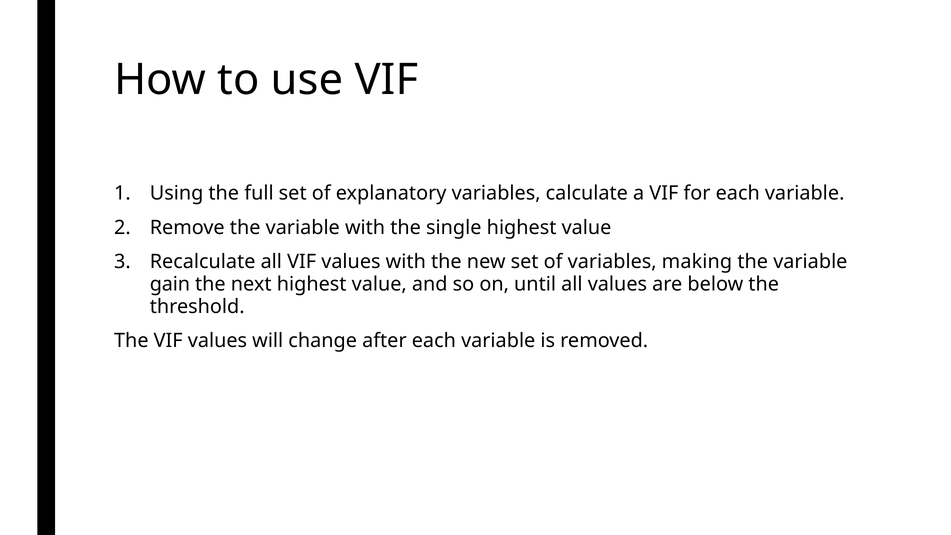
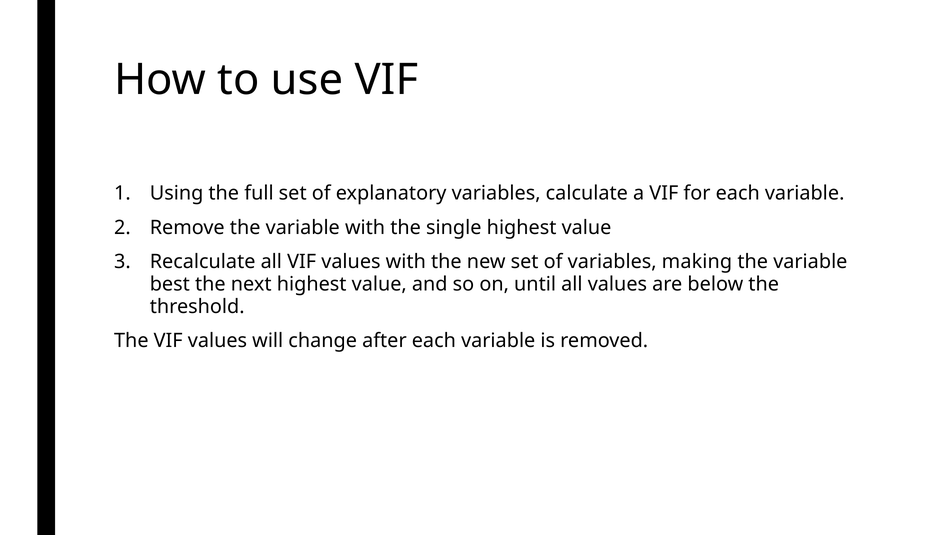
gain: gain -> best (170, 284)
